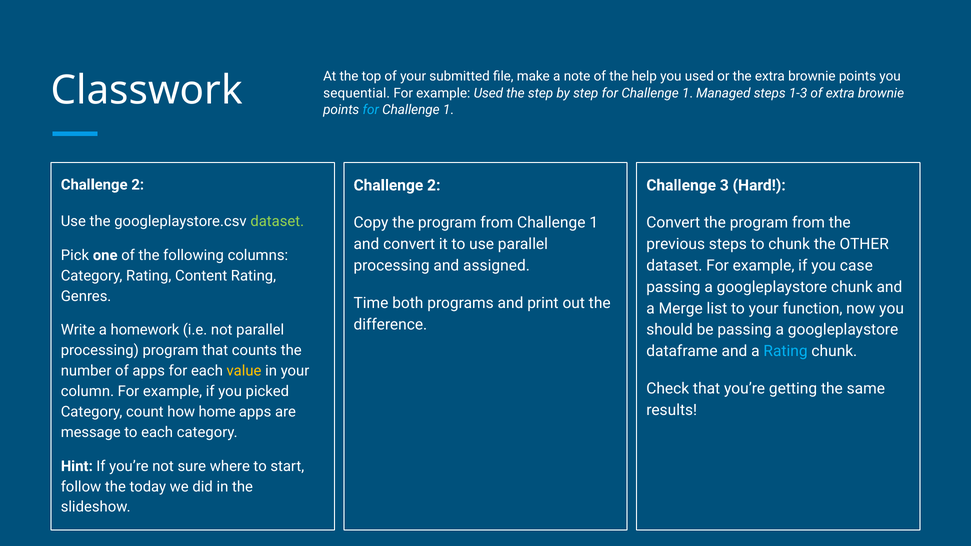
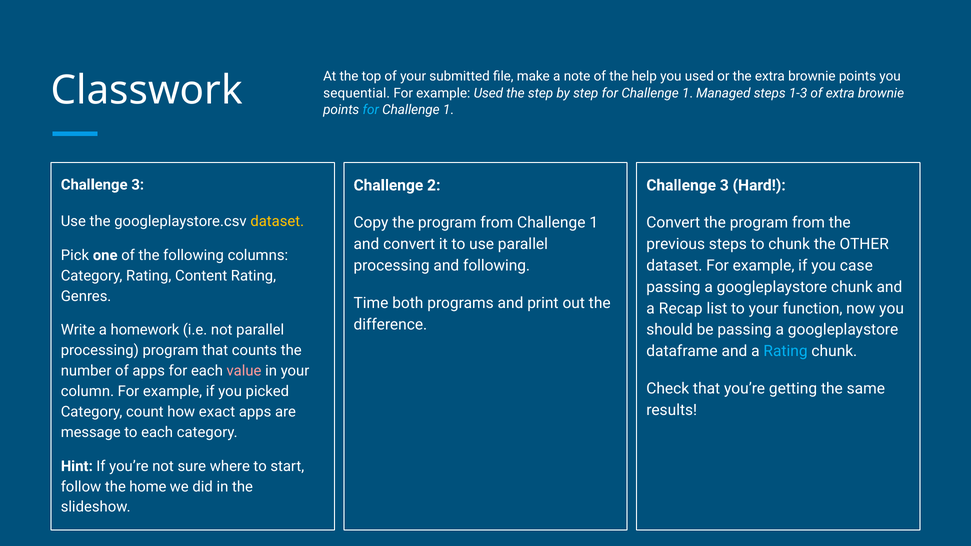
2: 2 -> 3 (138, 185)
dataset colour: light green -> yellow (277, 221)
and assigned: assigned -> following (497, 266)
Merge: Merge -> Recap (681, 309)
value colour: yellow -> pink (244, 371)
home: home -> exact (217, 412)
today: today -> home (148, 487)
